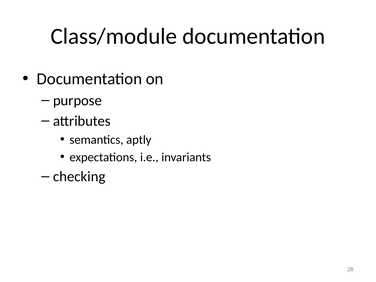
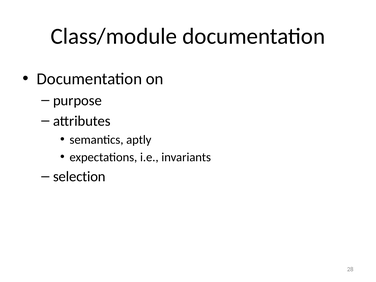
checking: checking -> selection (79, 177)
